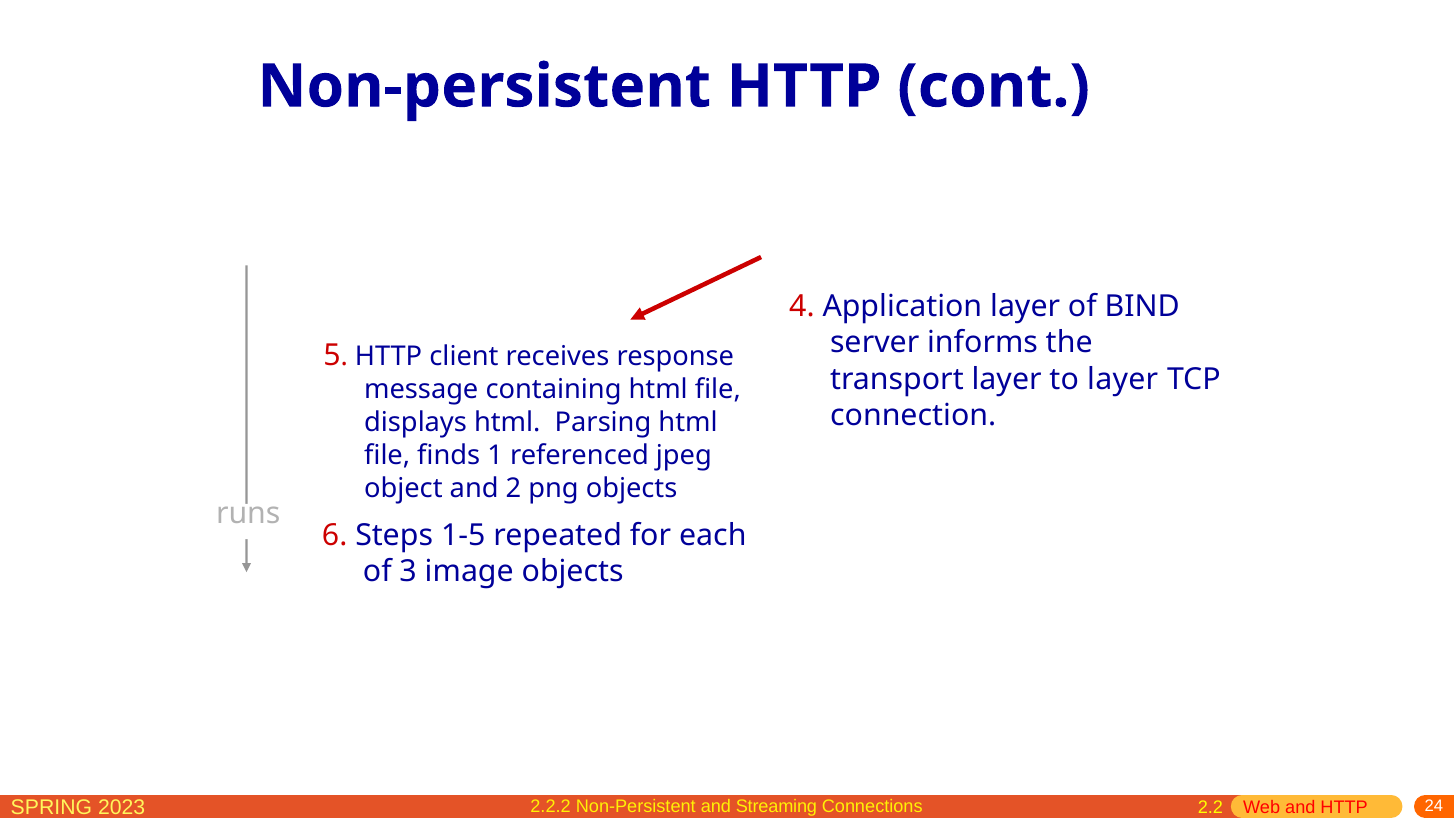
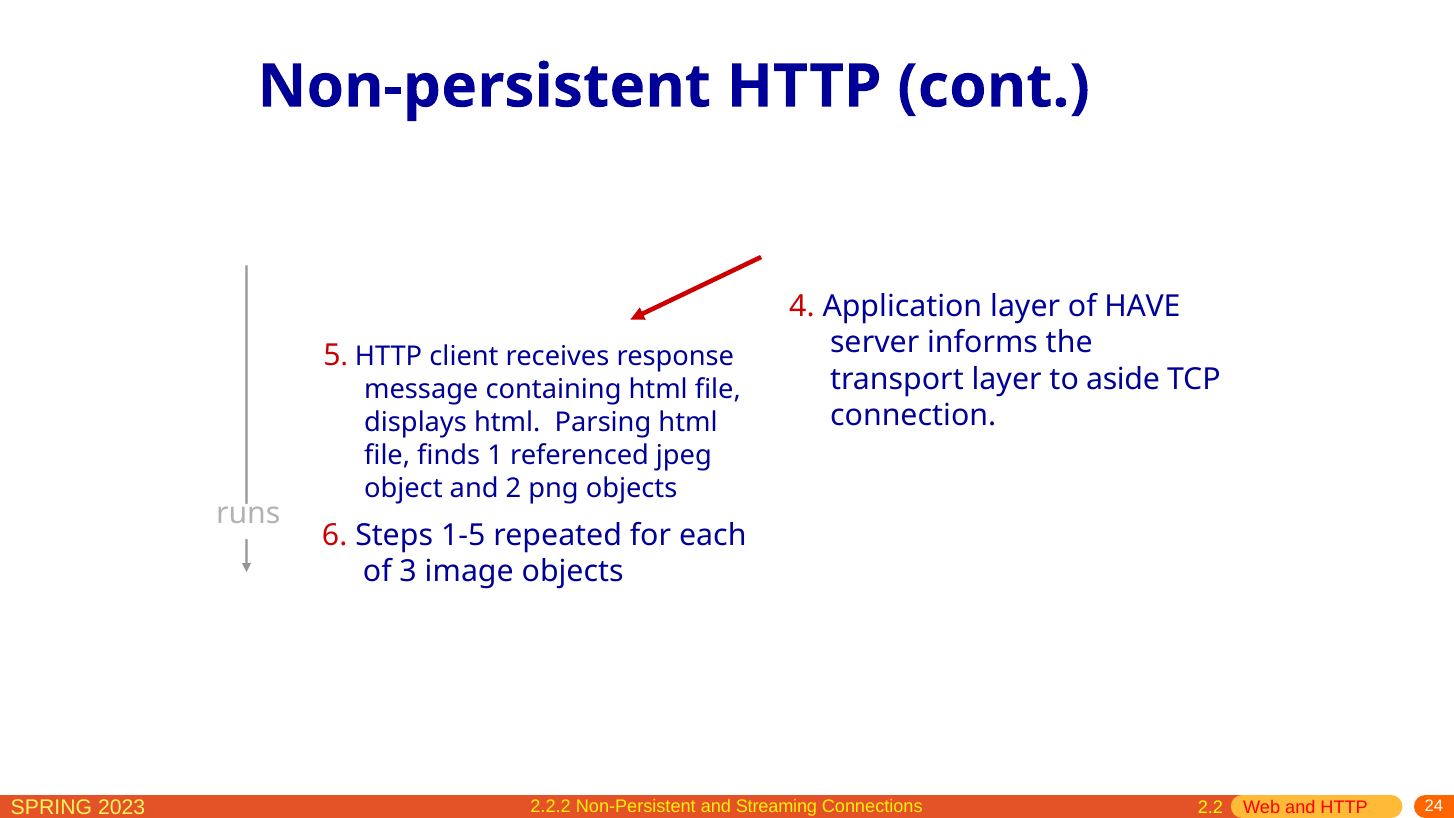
BIND: BIND -> HAVE (1142, 306)
to layer: layer -> aside (1123, 379)
